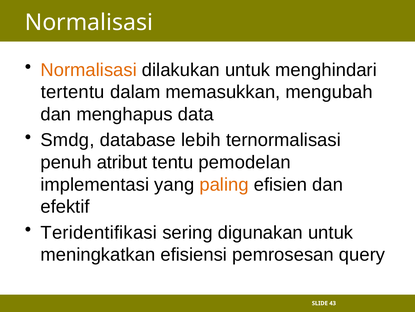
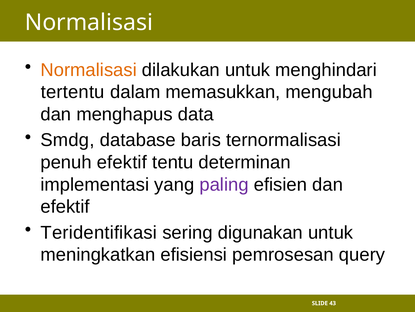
lebih: lebih -> baris (201, 140)
penuh atribut: atribut -> efektif (122, 162)
pemodelan: pemodelan -> determinan (245, 162)
paling colour: orange -> purple (224, 184)
